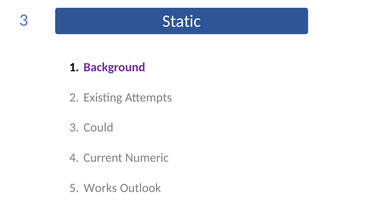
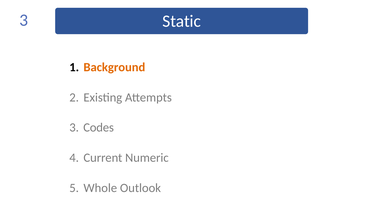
Background colour: purple -> orange (114, 67)
Could: Could -> Codes (99, 128)
Works: Works -> Whole (100, 188)
